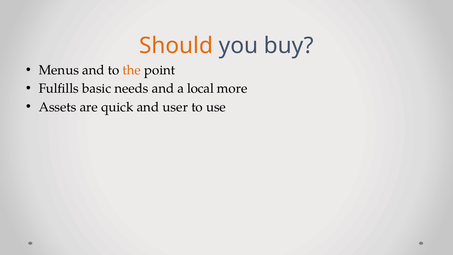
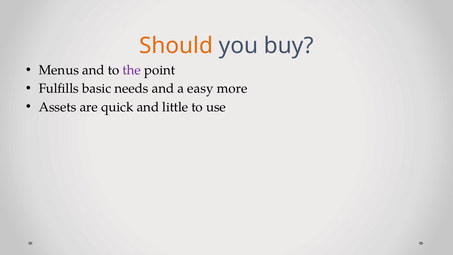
the colour: orange -> purple (132, 70)
local: local -> easy (200, 88)
user: user -> little (175, 107)
